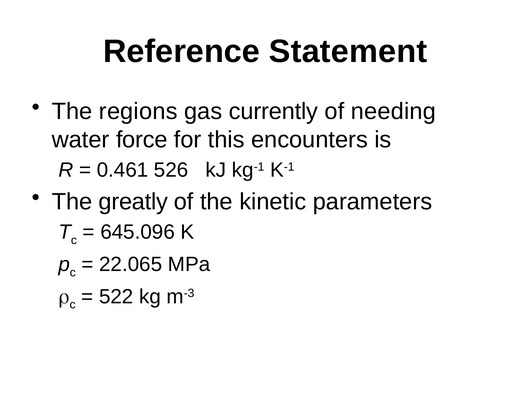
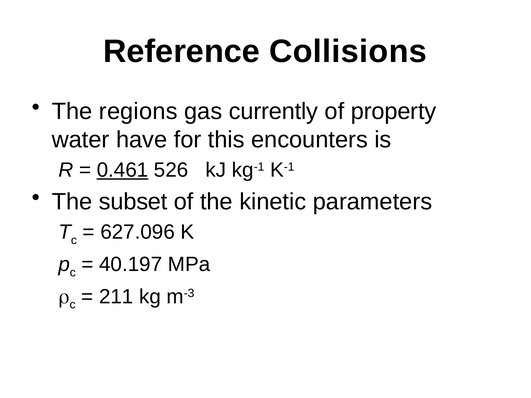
Statement: Statement -> Collisions (348, 51)
needing: needing -> property (393, 111)
force: force -> have (142, 140)
0.461 underline: none -> present (123, 170)
greatly: greatly -> subset (133, 202)
645.096: 645.096 -> 627.096 (138, 232)
22.065: 22.065 -> 40.197 (131, 265)
522: 522 -> 211 (116, 297)
